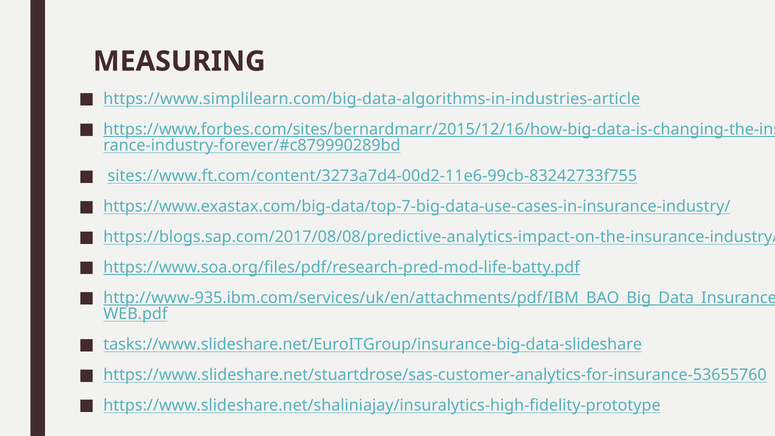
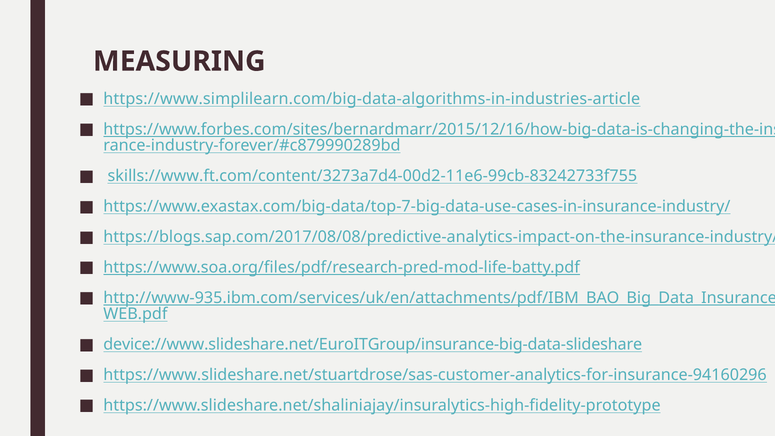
sites://www.ft.com/content/3273a7d4-00d2-11e6-99cb-83242733f755: sites://www.ft.com/content/3273a7d4-00d2-11e6-99cb-83242733f755 -> skills://www.ft.com/content/3273a7d4-00d2-11e6-99cb-83242733f755 (372, 176)
tasks://www.slideshare.net/EuroITGroup/insurance-big-data-slideshare: tasks://www.slideshare.net/EuroITGroup/insurance-big-data-slideshare -> device://www.slideshare.net/EuroITGroup/insurance-big-data-slideshare (373, 344)
https://www.slideshare.net/stuartdrose/sas-customer-analytics-for-insurance-53655760: https://www.slideshare.net/stuartdrose/sas-customer-analytics-for-insurance-53655760 -> https://www.slideshare.net/stuartdrose/sas-customer-analytics-for-insurance-94160296 (435, 375)
